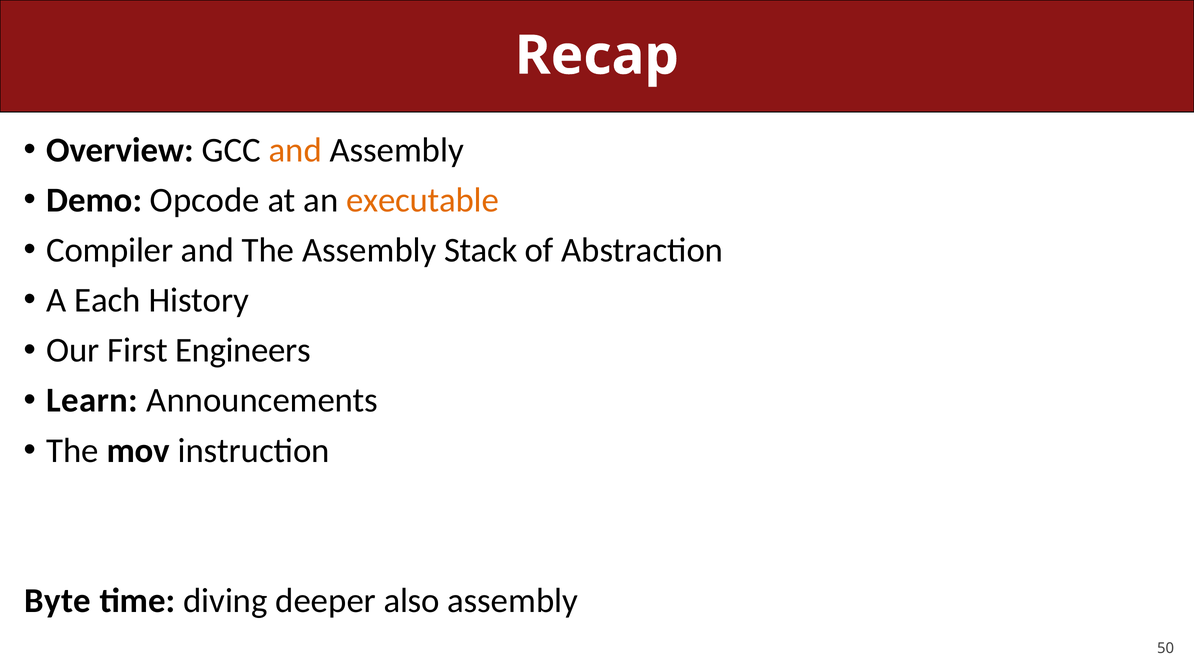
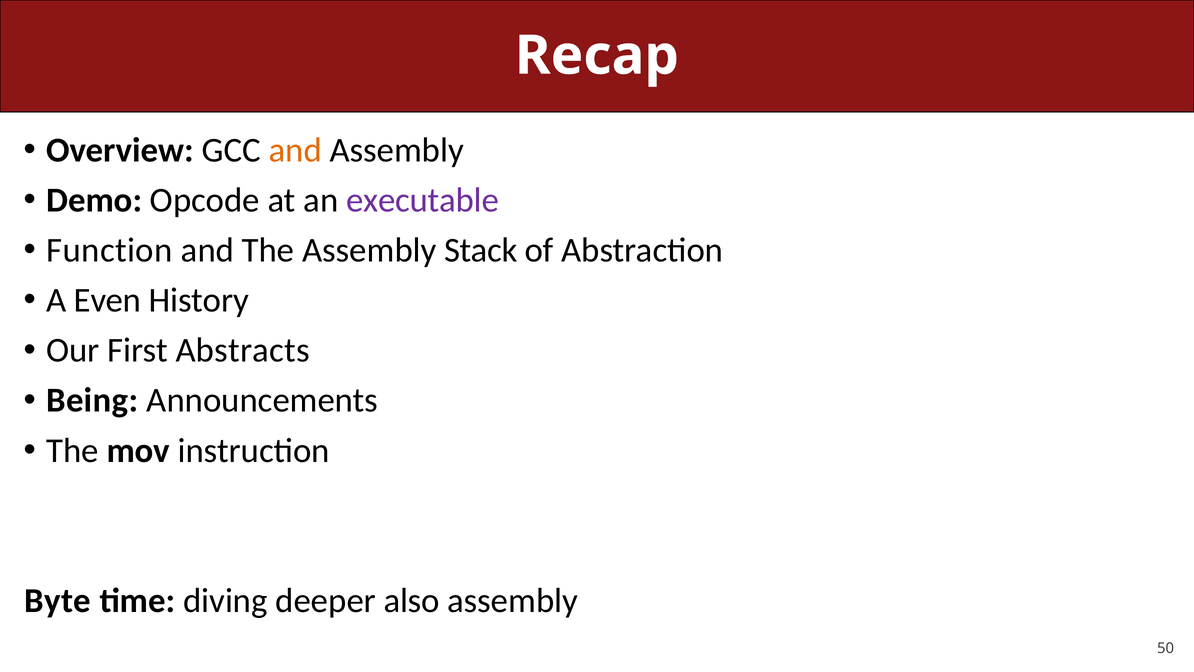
executable colour: orange -> purple (422, 200)
Compiler: Compiler -> Function (109, 250)
Each: Each -> Even (108, 300)
Engineers: Engineers -> Abstracts (243, 350)
Learn: Learn -> Being (92, 400)
